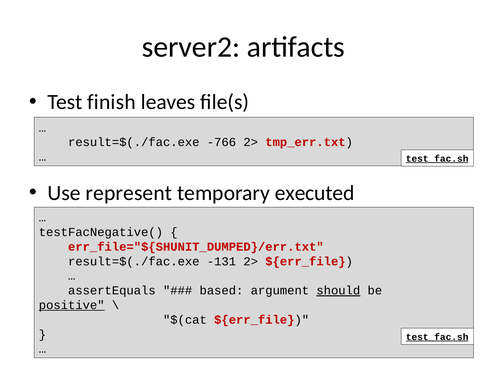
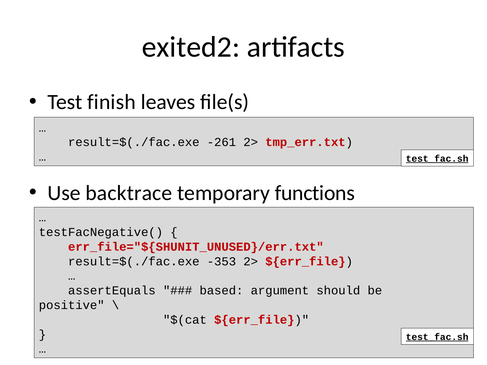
server2: server2 -> exited2 (191, 47)
-766: -766 -> -261 (221, 142)
represent: represent -> backtrace (129, 193)
executed: executed -> functions (315, 193)
err_file="${SHUNIT_DUMPED}/err.txt: err_file="${SHUNIT_DUMPED}/err.txt -> err_file="${SHUNIT_UNUSED}/err.txt (196, 247)
-131: -131 -> -353 (221, 262)
should underline: present -> none (338, 291)
positive underline: present -> none (72, 305)
